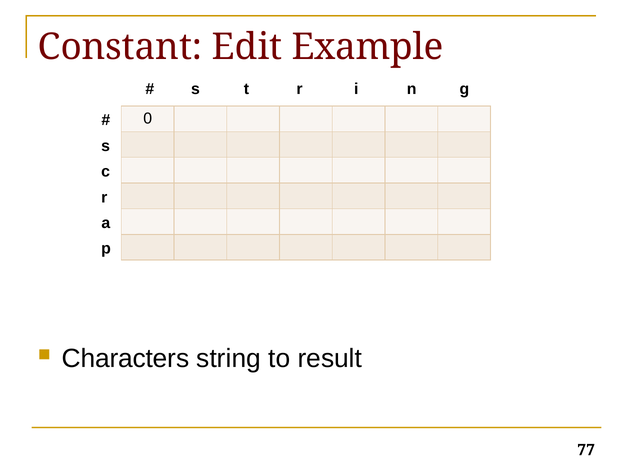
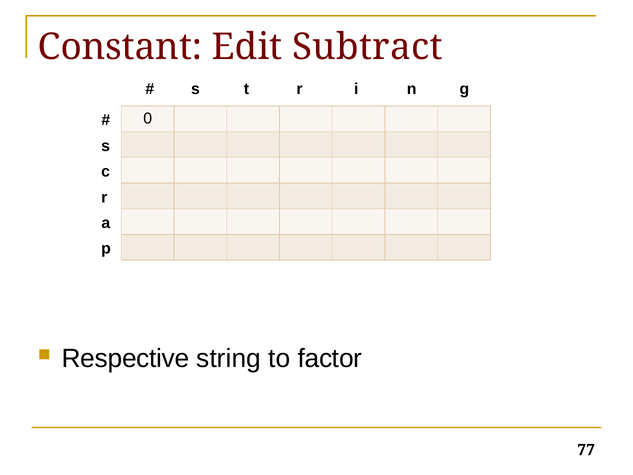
Example: Example -> Subtract (367, 47)
Characters: Characters -> Respective (126, 358)
result: result -> factor (330, 358)
